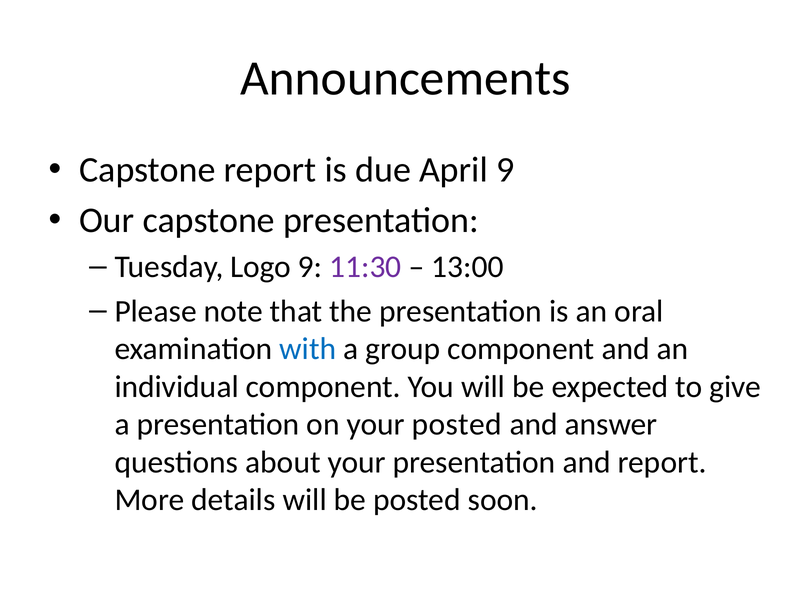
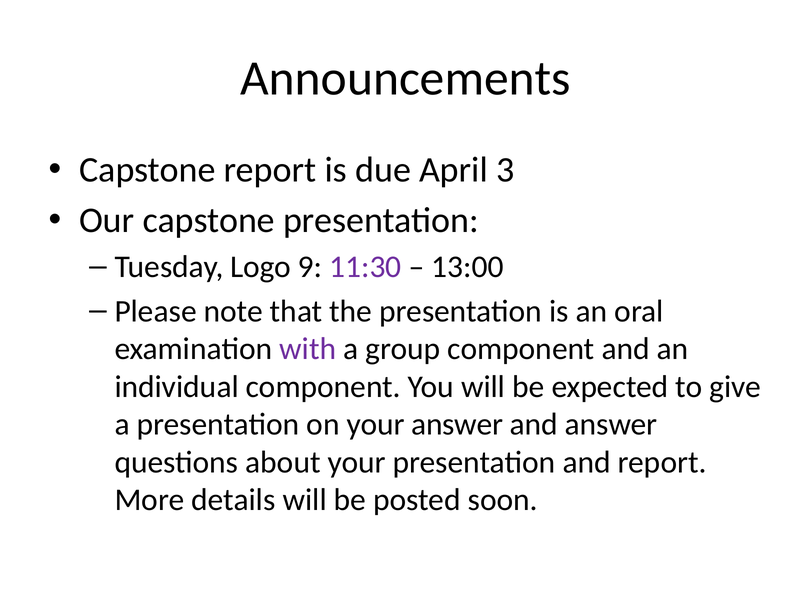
April 9: 9 -> 3 (505, 170)
with colour: blue -> purple (308, 349)
your posted: posted -> answer (457, 425)
